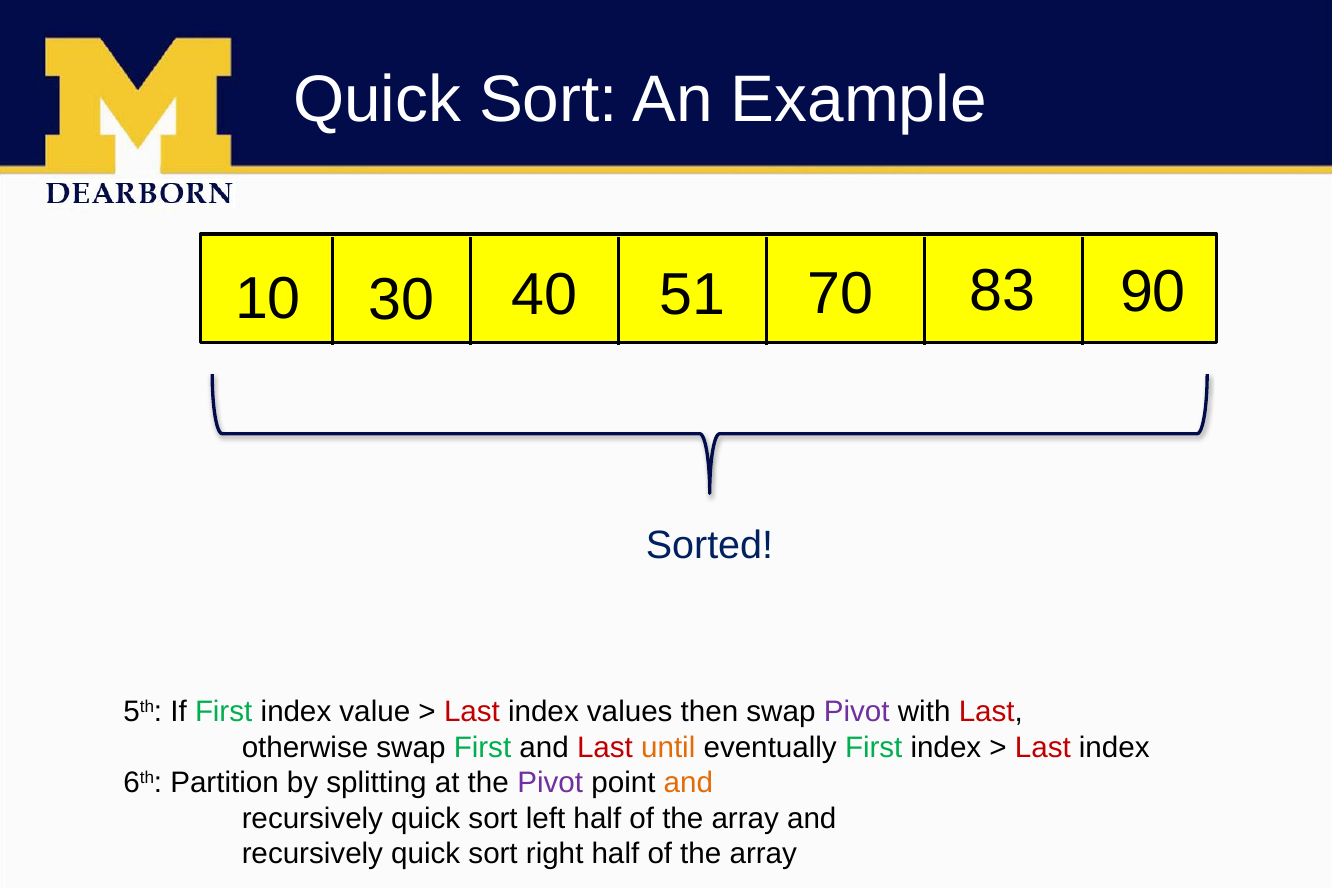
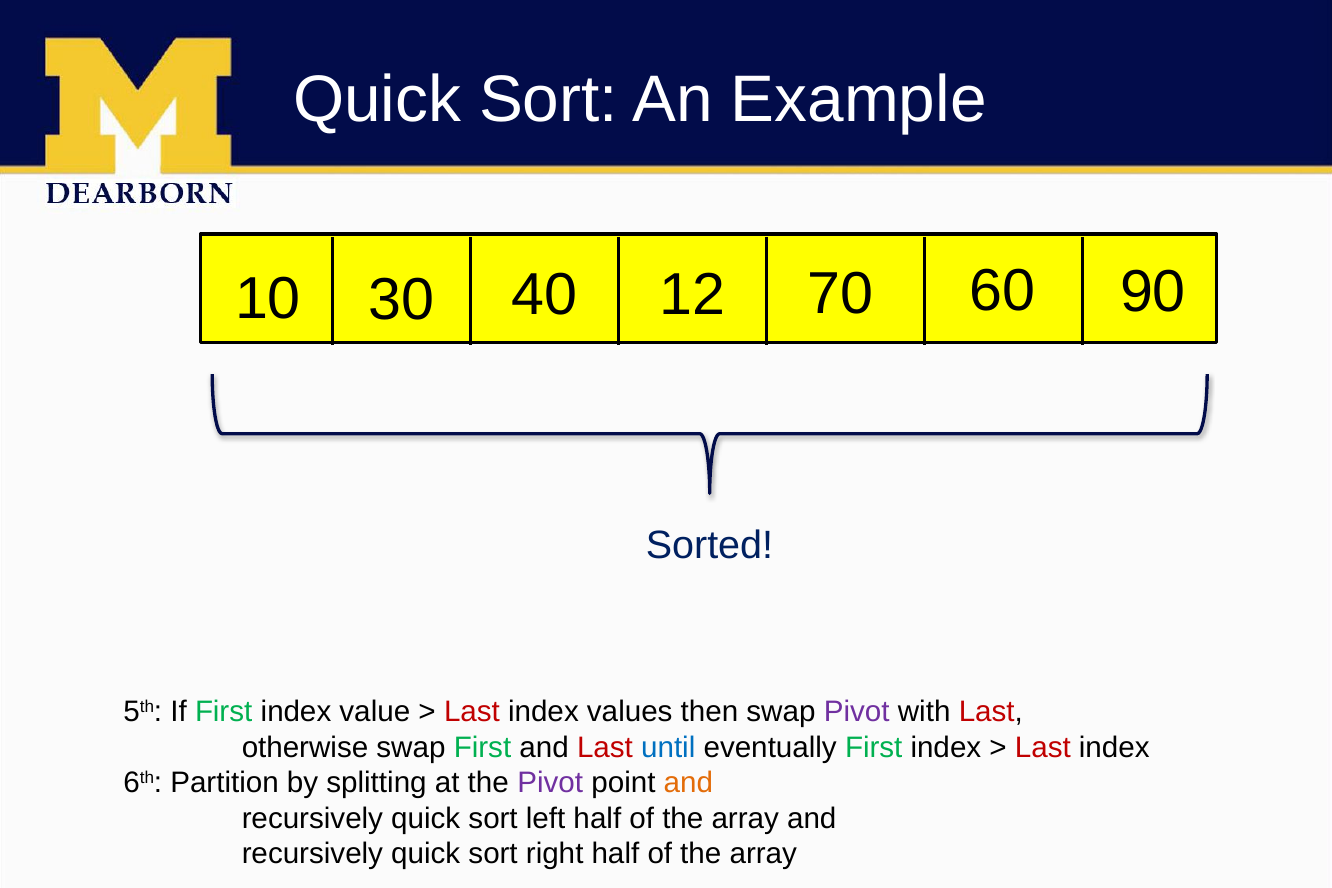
51: 51 -> 12 (693, 295)
83: 83 -> 60 (1002, 291)
until colour: orange -> blue (668, 748)
